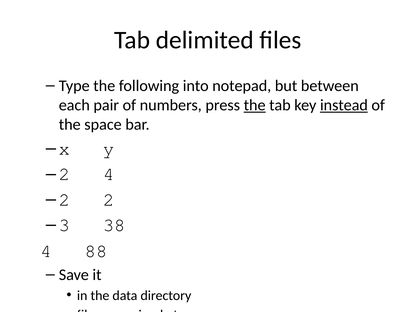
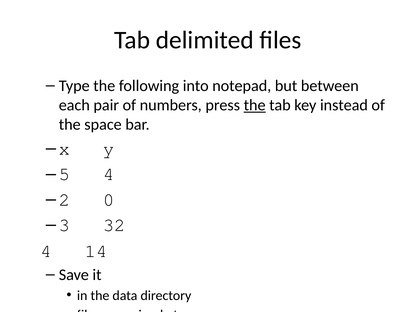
instead underline: present -> none (344, 105)
2: 2 -> 5 (64, 174)
2 2: 2 -> 0 (109, 200)
38: 38 -> 32 (114, 225)
88: 88 -> 14 (96, 251)
